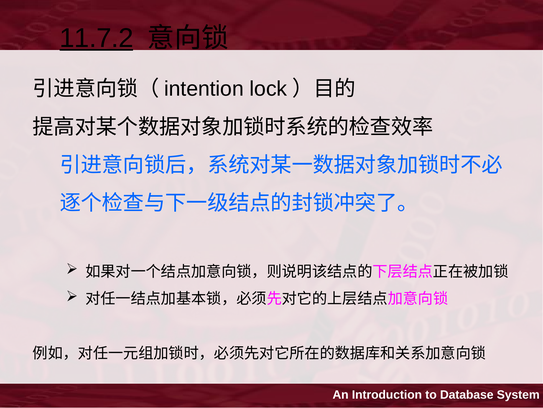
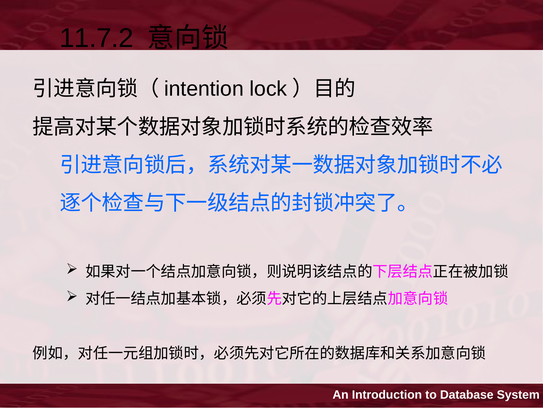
11.7.2 underline: present -> none (97, 38)
